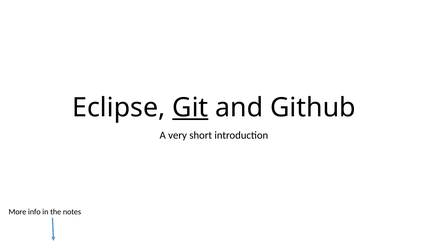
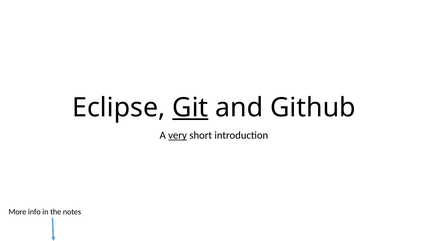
very underline: none -> present (178, 135)
